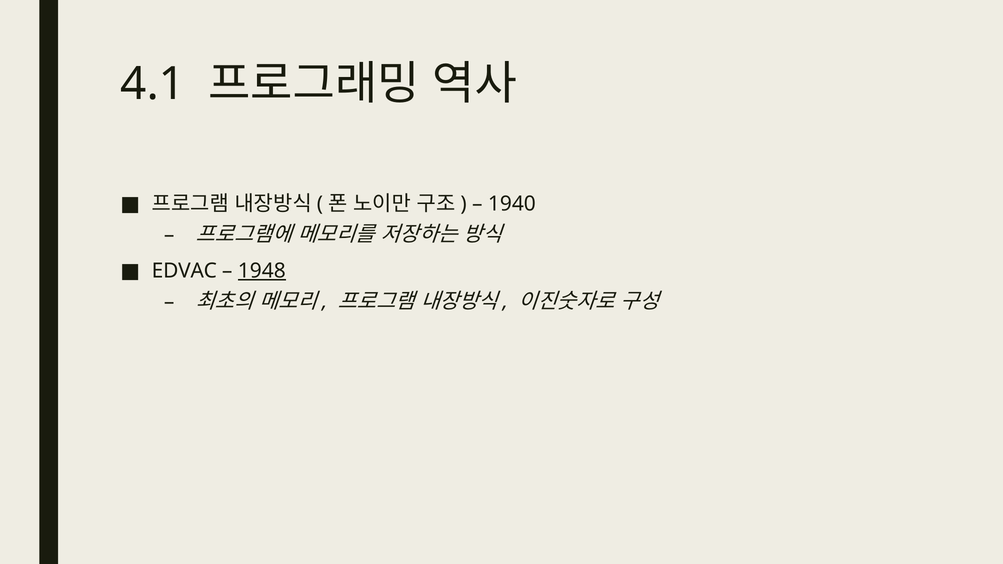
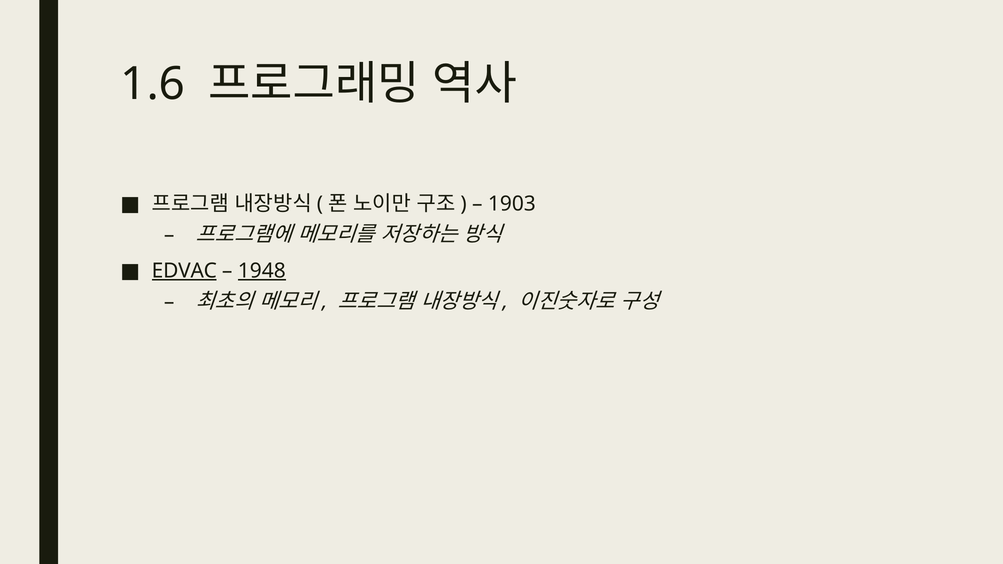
4.1: 4.1 -> 1.6 (153, 84)
1940: 1940 -> 1903 (512, 204)
EDVAC underline: none -> present (184, 271)
